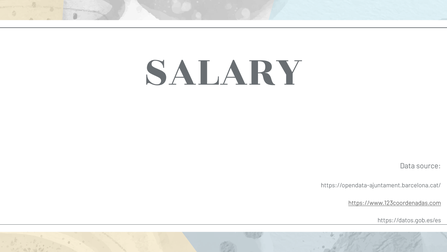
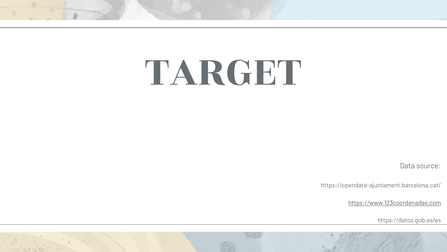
SALARY: SALARY -> TARGET (223, 70)
